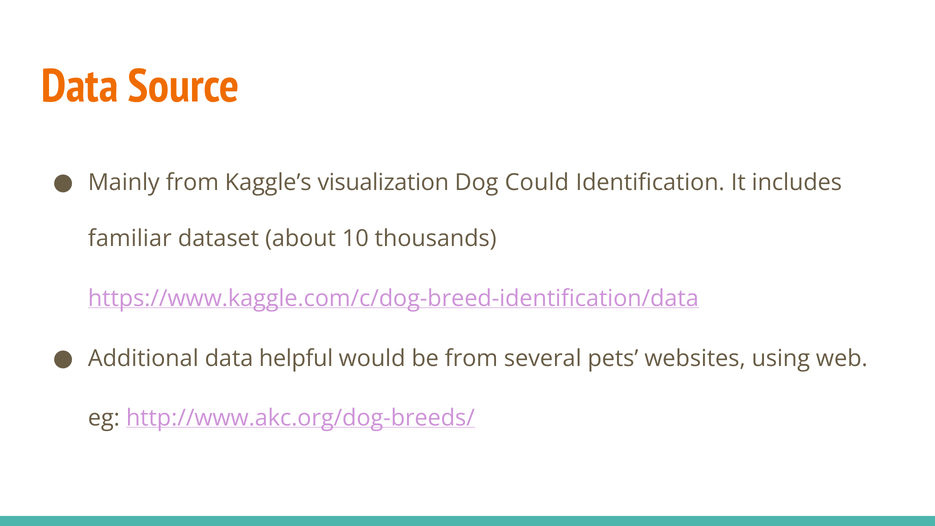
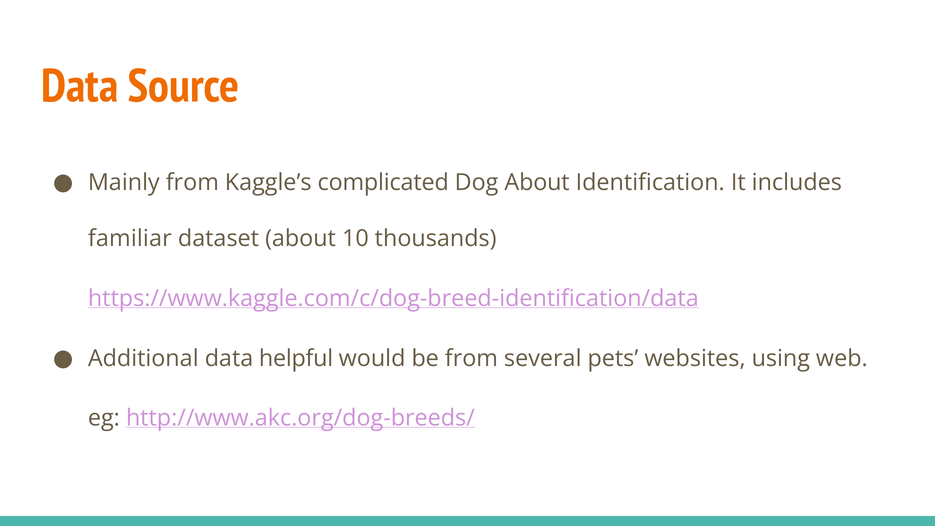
visualization: visualization -> complicated (383, 183)
Dog Could: Could -> About (537, 183)
